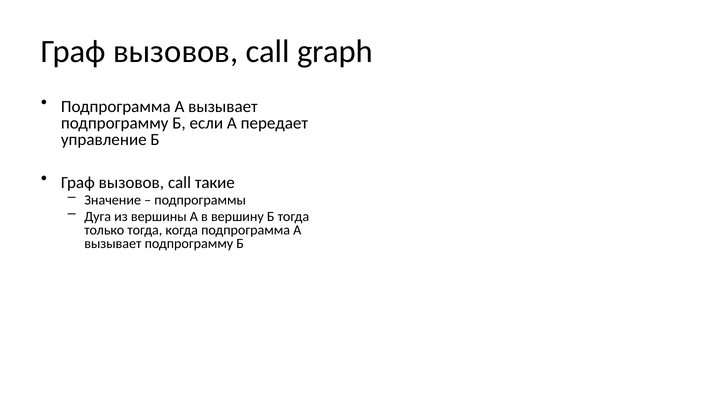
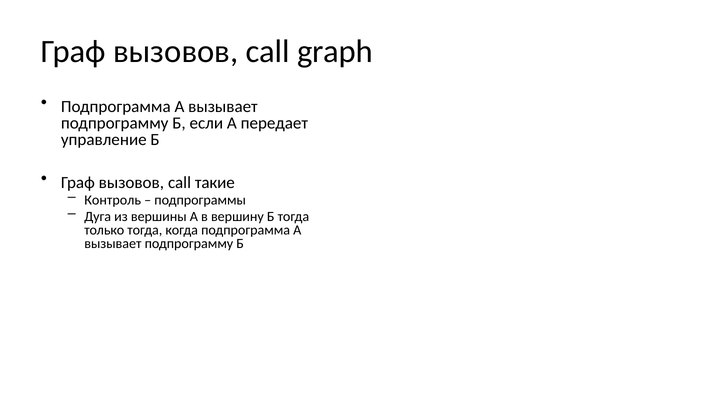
Значение: Значение -> Контроль (113, 200)
